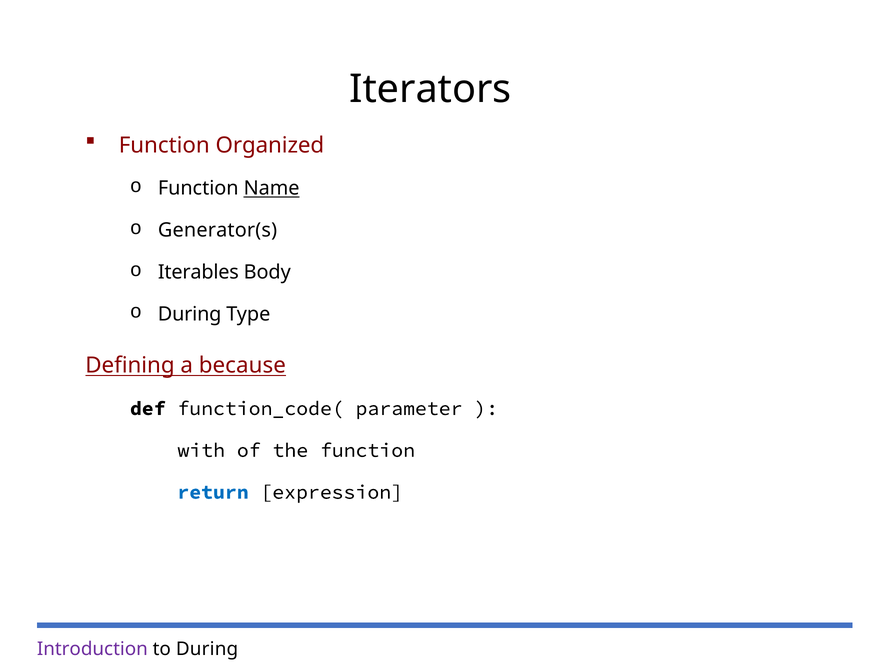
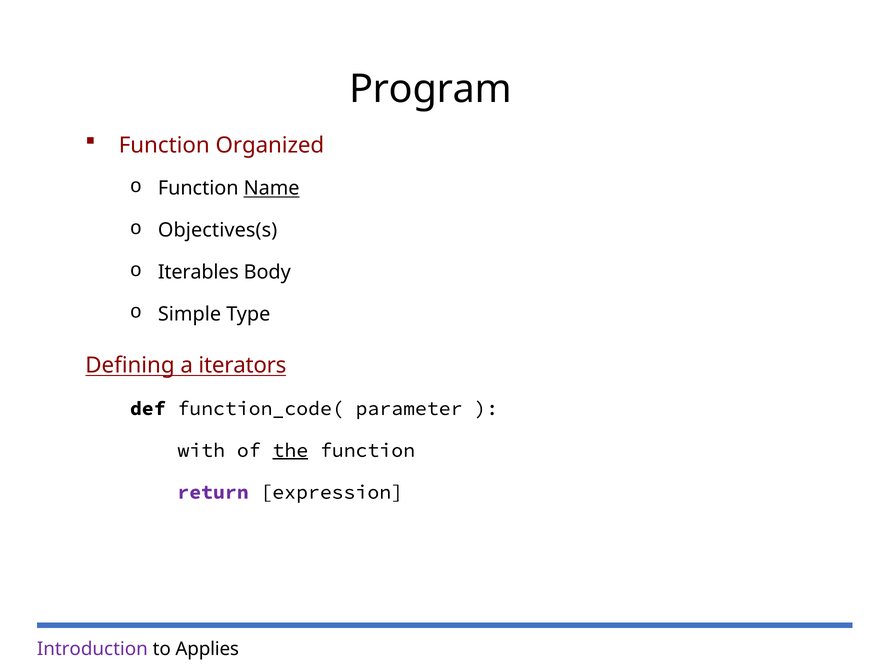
Iterators: Iterators -> Program (431, 89)
Generator(s: Generator(s -> Objectives(s (218, 230)
During: During -> Simple (190, 314)
because: because -> iterators (242, 366)
the underline: none -> present (290, 451)
return colour: blue -> purple (213, 493)
to During: During -> Applies (207, 649)
